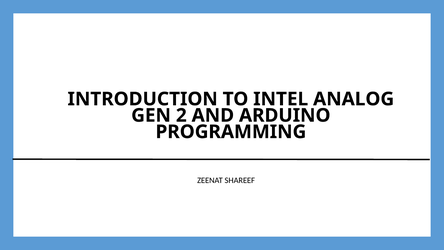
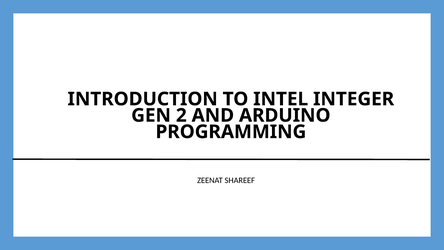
ANALOG: ANALOG -> INTEGER (354, 99)
